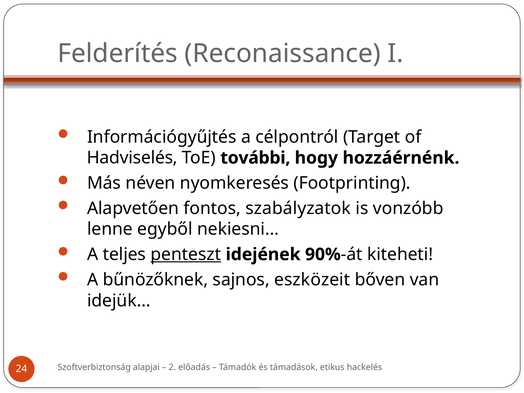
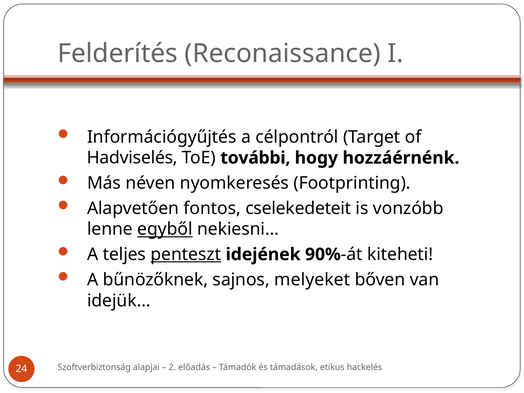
szabályzatok: szabályzatok -> cselekedeteit (298, 208)
egyből underline: none -> present (165, 229)
eszközeit: eszközeit -> melyeket (312, 280)
